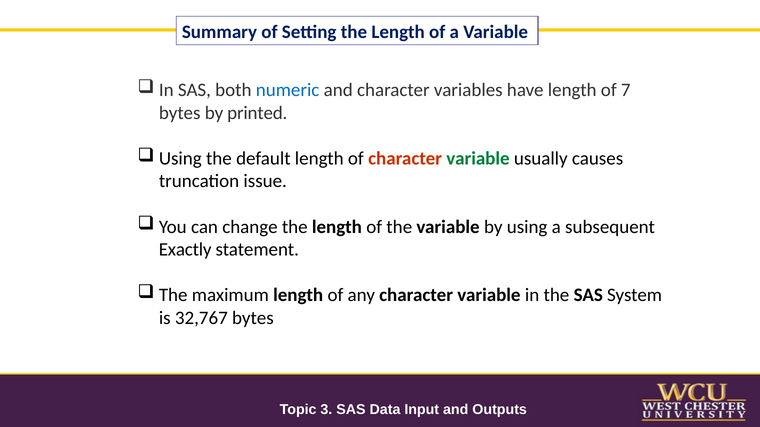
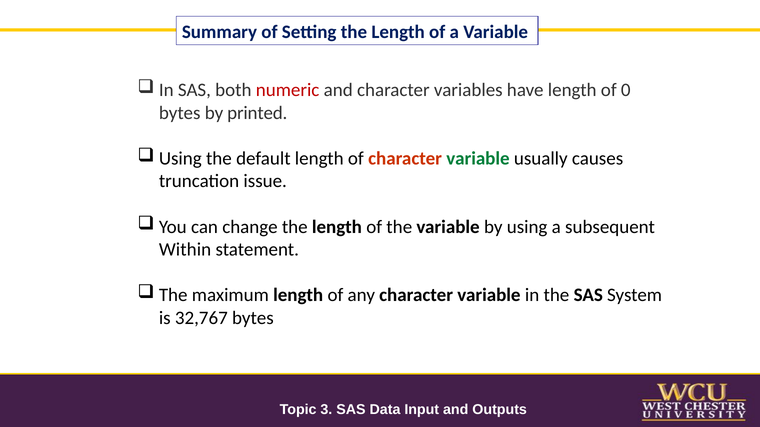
numeric colour: blue -> red (288, 90)
7: 7 -> 0 (626, 90)
Exactly: Exactly -> Within (185, 250)
